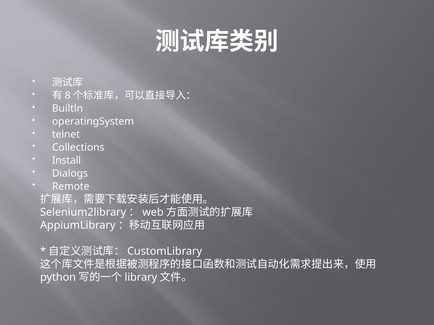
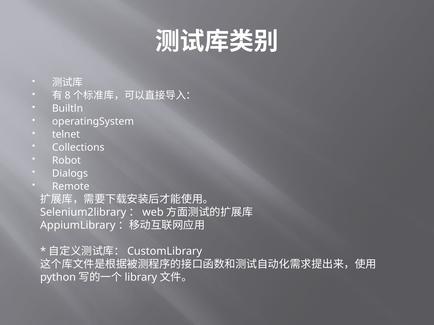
Install: Install -> Robot (66, 161)
